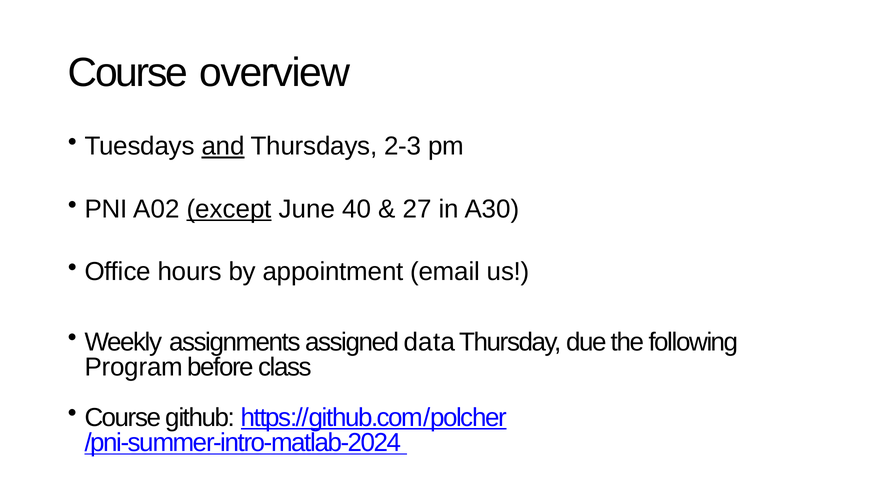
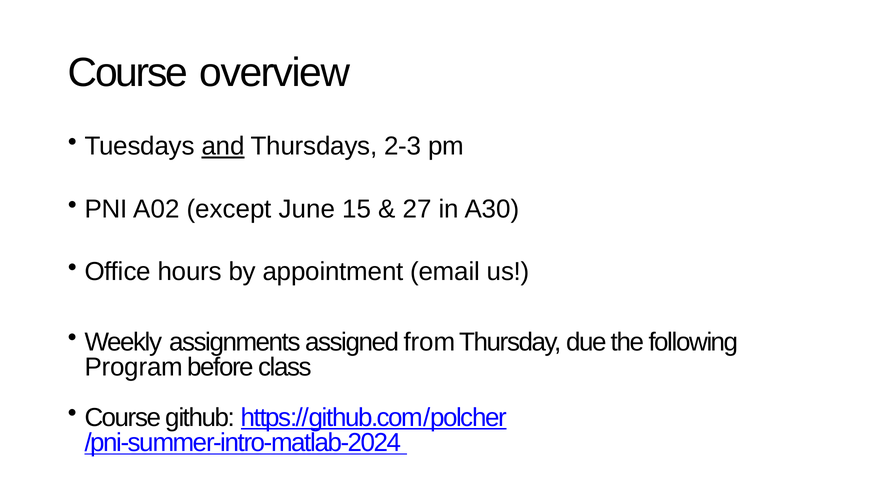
except underline: present -> none (229, 209)
40: 40 -> 15 (357, 209)
data: data -> from (430, 342)
